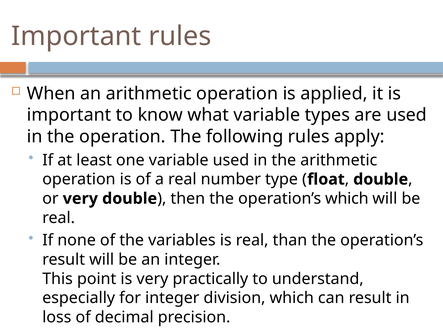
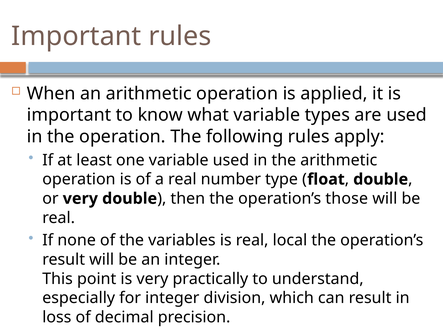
operation’s which: which -> those (347, 199)
than: than -> local (290, 241)
